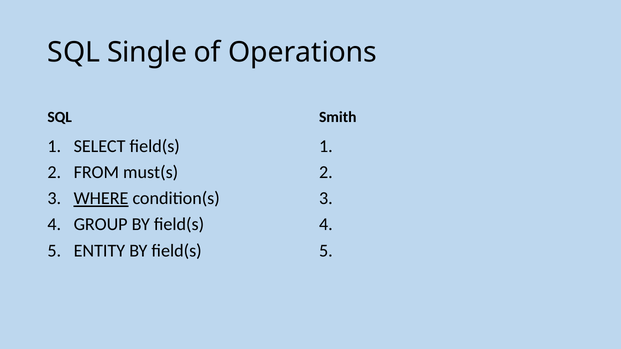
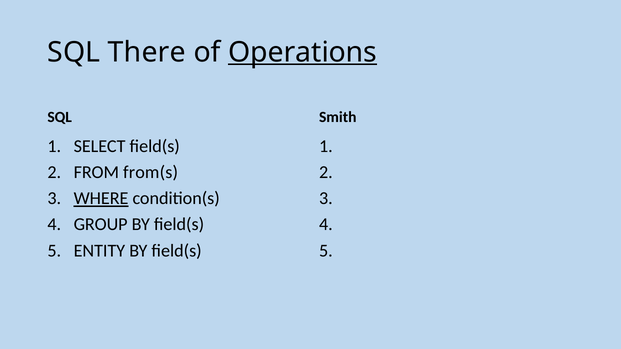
Single: Single -> There (147, 52)
Operations underline: none -> present (303, 52)
must(s: must(s -> from(s (151, 173)
